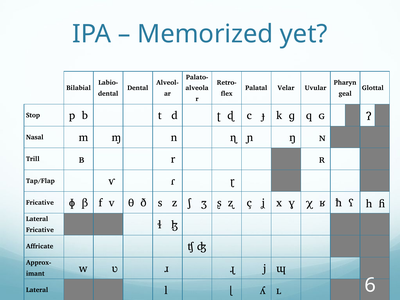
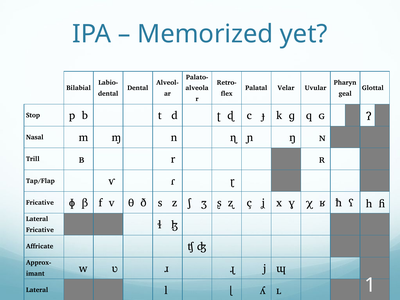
6: 6 -> 1 (370, 285)
